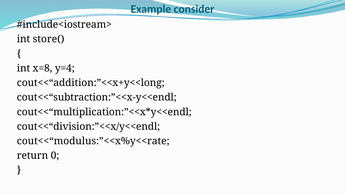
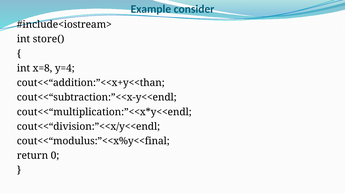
cout<<“addition:”<<x+y<<long: cout<<“addition:”<<x+y<<long -> cout<<“addition:”<<x+y<<than (91, 83)
cout<<“modulus:”<<x%y<<rate: cout<<“modulus:”<<x%y<<rate -> cout<<“modulus:”<<x%y<<final (93, 141)
